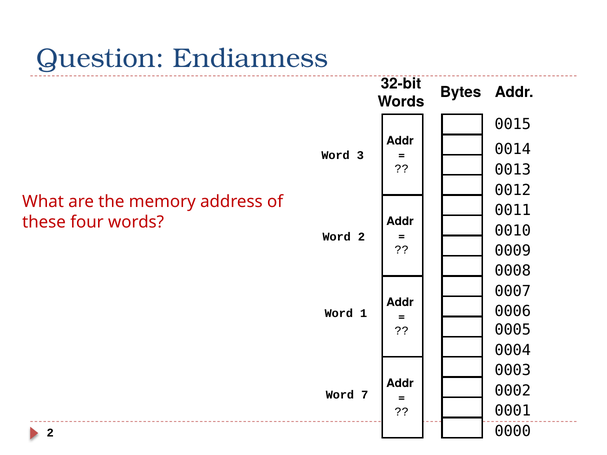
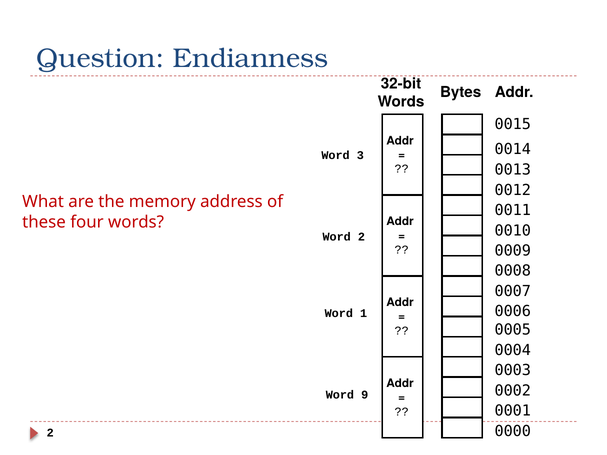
7: 7 -> 9 (365, 395)
